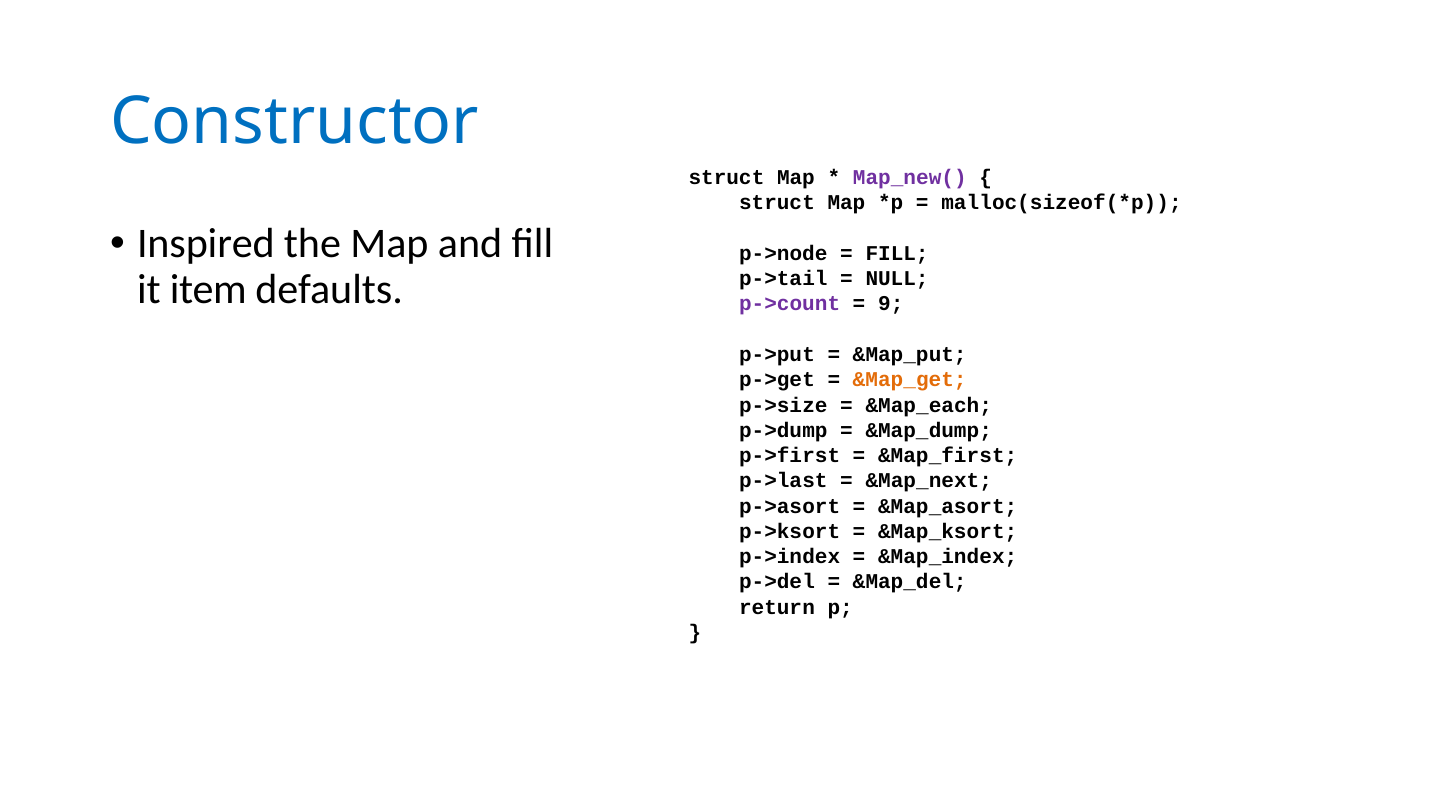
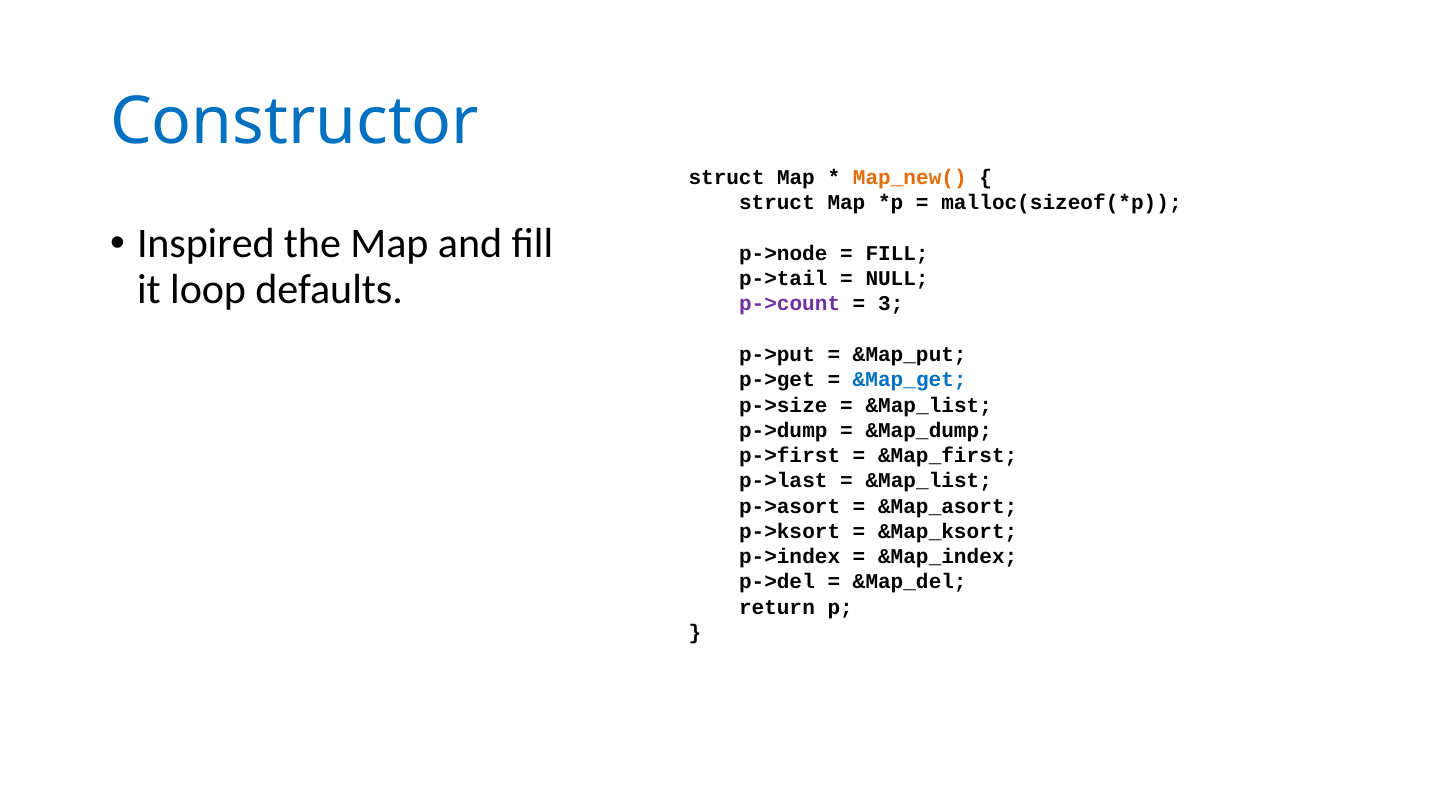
Map_new( colour: purple -> orange (910, 178)
item: item -> loop (208, 289)
9: 9 -> 3 (891, 304)
&Map_get colour: orange -> blue (910, 380)
&Map_each: &Map_each -> &Map_list (929, 405)
&Map_next: &Map_next -> &Map_list (929, 481)
